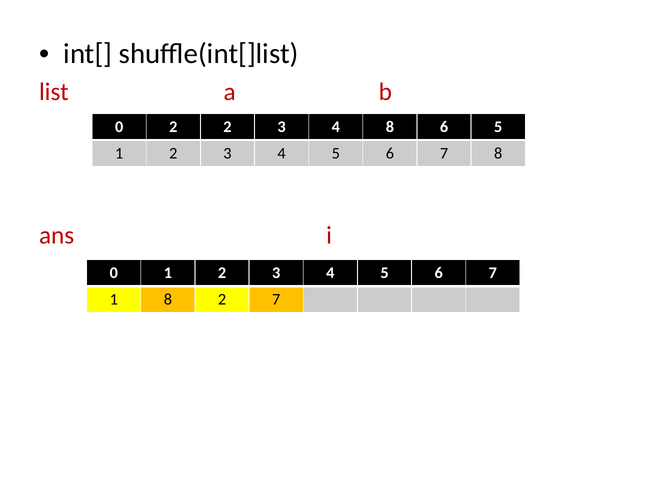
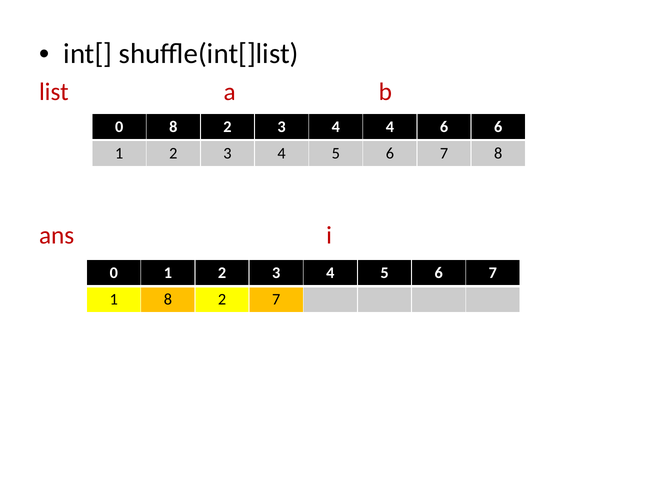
0 2: 2 -> 8 (173, 127)
4 8: 8 -> 4 (390, 127)
6 5: 5 -> 6 (498, 127)
